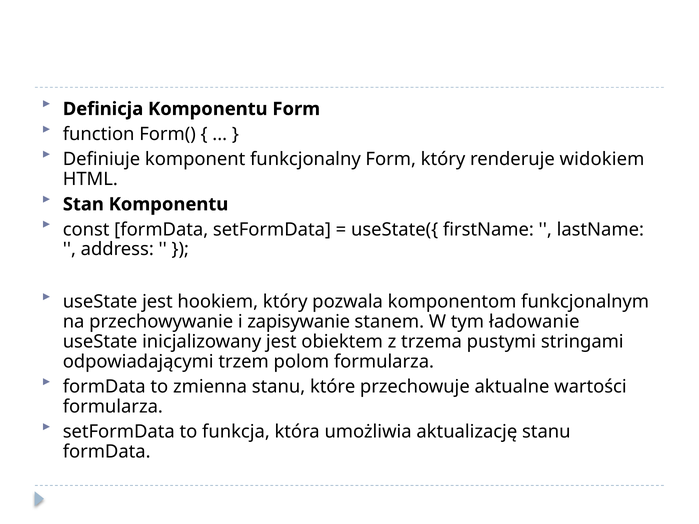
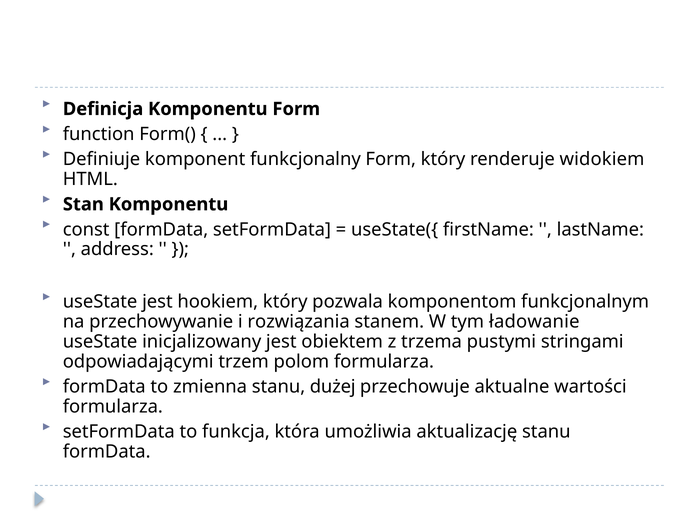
zapisywanie: zapisywanie -> rozwiązania (299, 322)
które: które -> dużej (333, 387)
